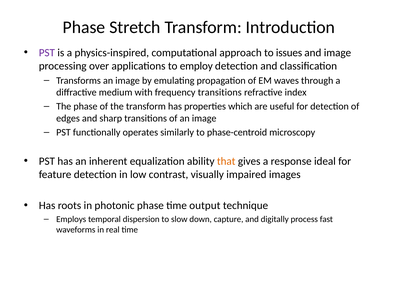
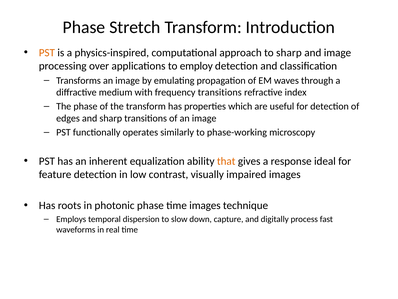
PST colour: purple -> orange (47, 53)
to issues: issues -> sharp (289, 53)
phase-centroid: phase-centroid -> phase-working (237, 132)
time output: output -> images (205, 205)
